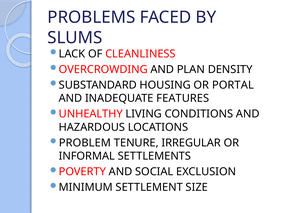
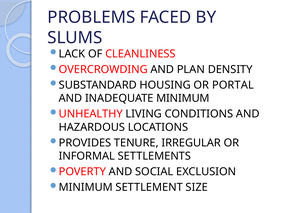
INADEQUATE FEATURES: FEATURES -> MINIMUM (183, 98)
PROBLEM: PROBLEM -> PROVIDES (85, 143)
